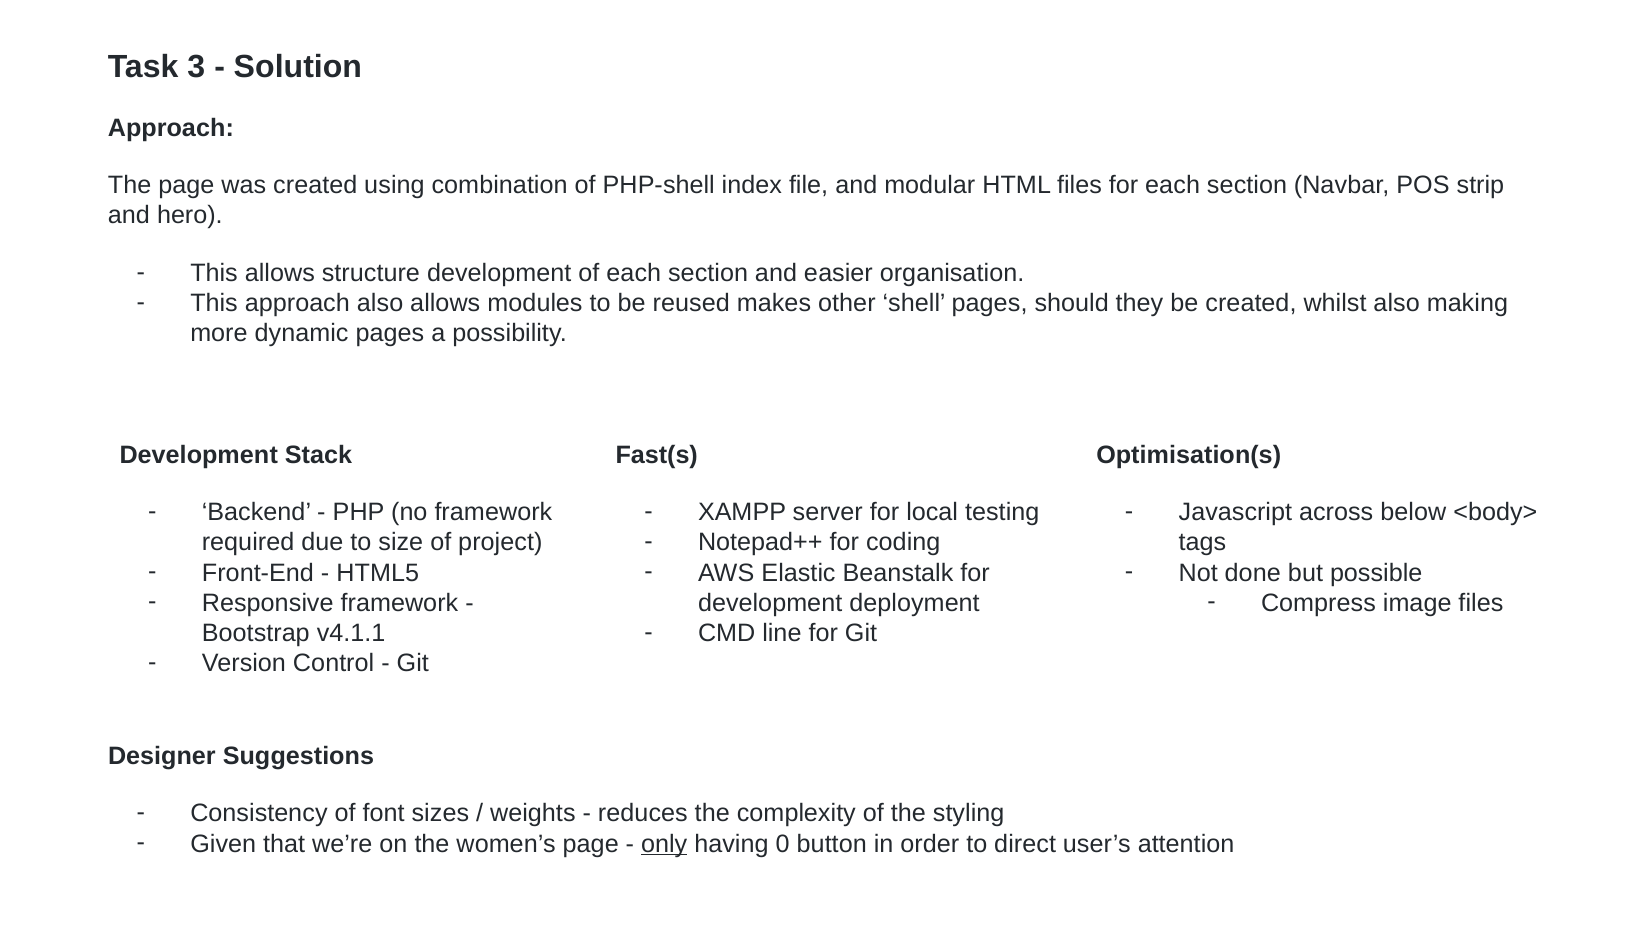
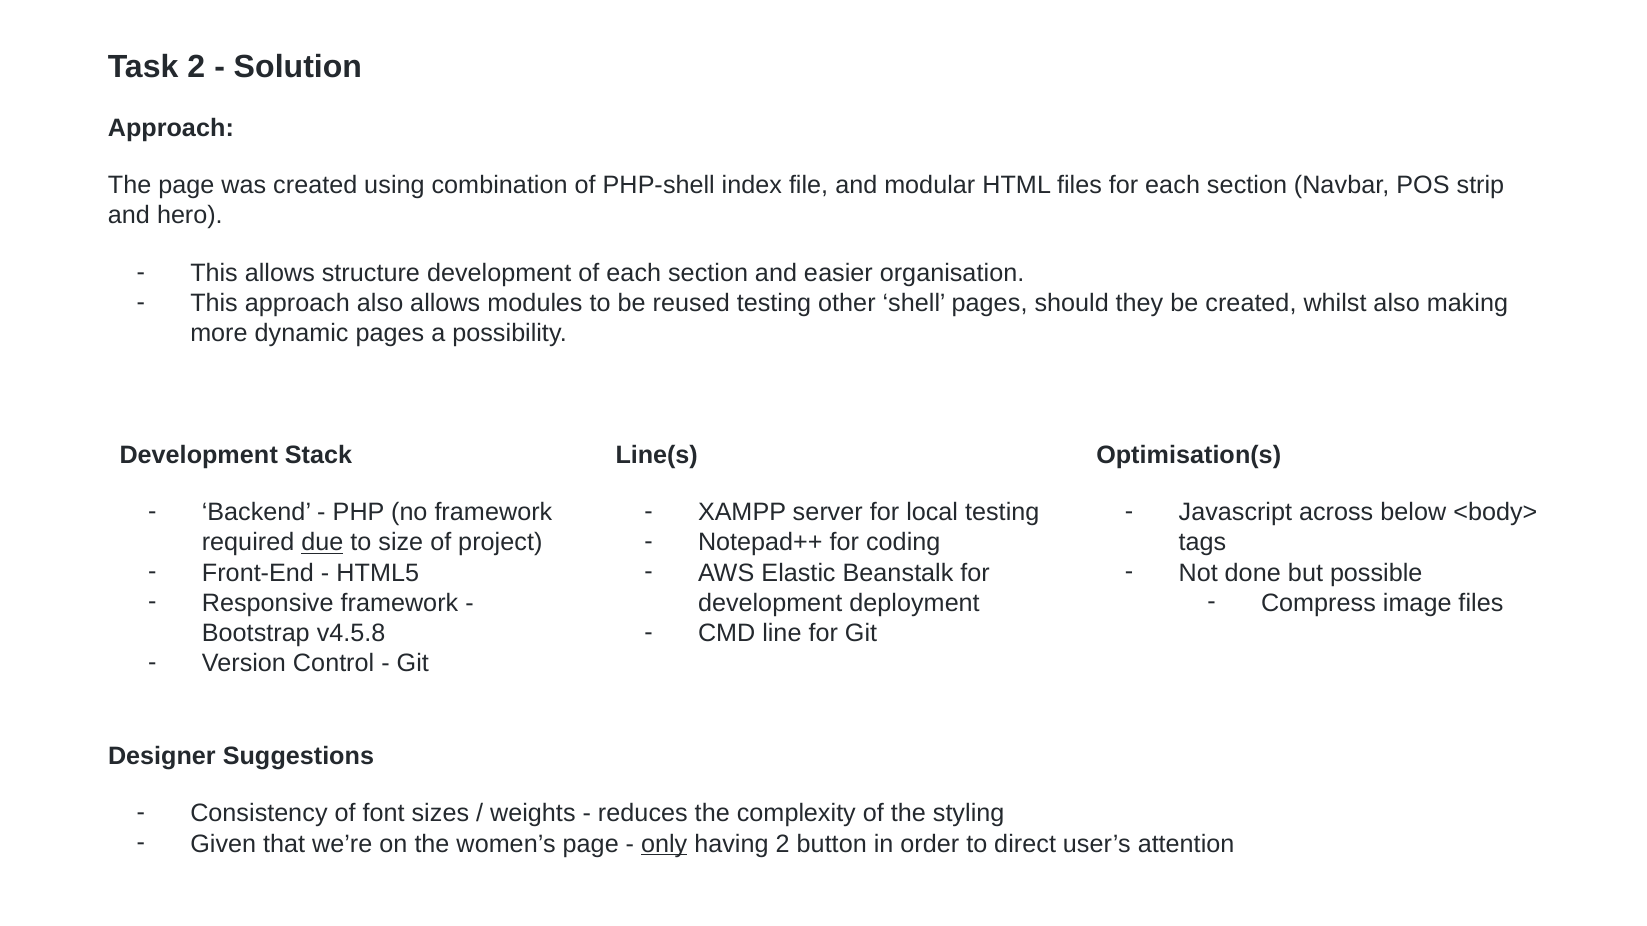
Task 3: 3 -> 2 (196, 67)
reused makes: makes -> testing (774, 304)
Fast(s: Fast(s -> Line(s (657, 455)
due underline: none -> present (322, 543)
v4.1.1: v4.1.1 -> v4.5.8 (351, 634)
having 0: 0 -> 2 (783, 844)
